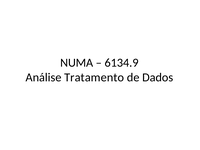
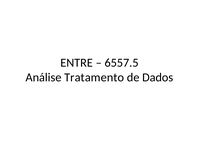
NUMA: NUMA -> ENTRE (77, 63)
6134.9: 6134.9 -> 6557.5 (122, 63)
